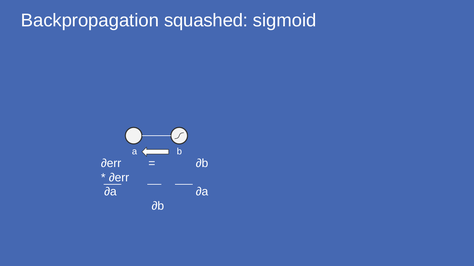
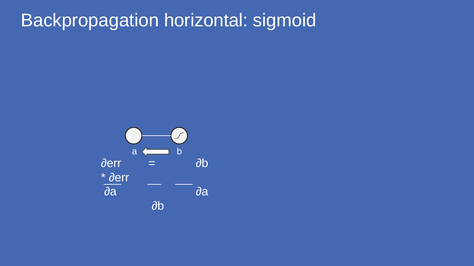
squashed: squashed -> horizontal (206, 20)
